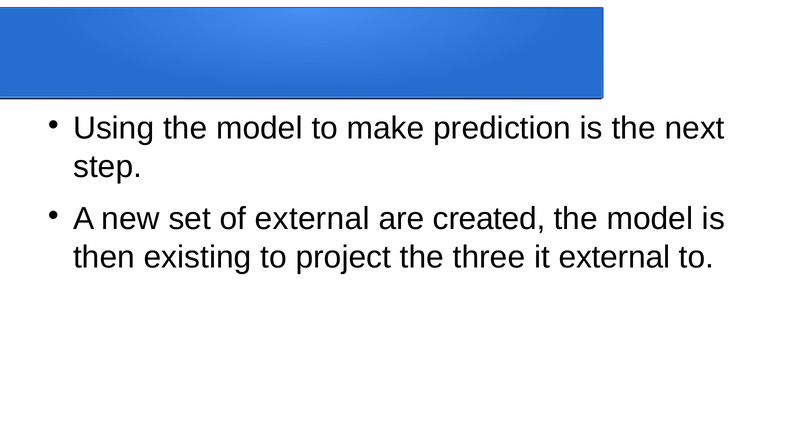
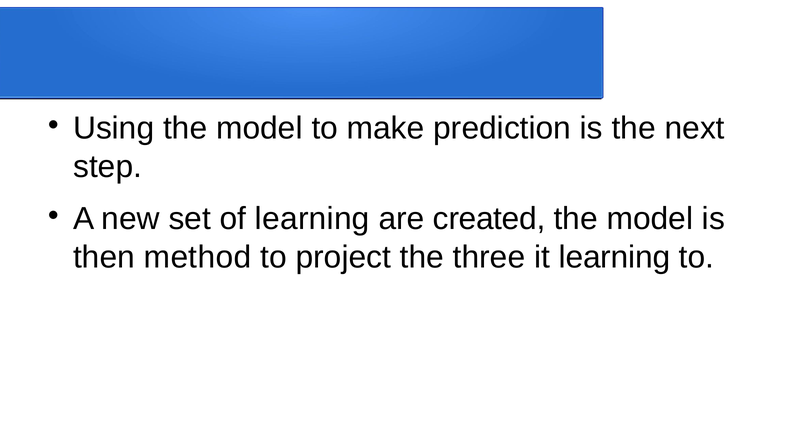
of external: external -> learning (312, 219)
existing: existing -> method (197, 257)
it external: external -> learning (614, 257)
